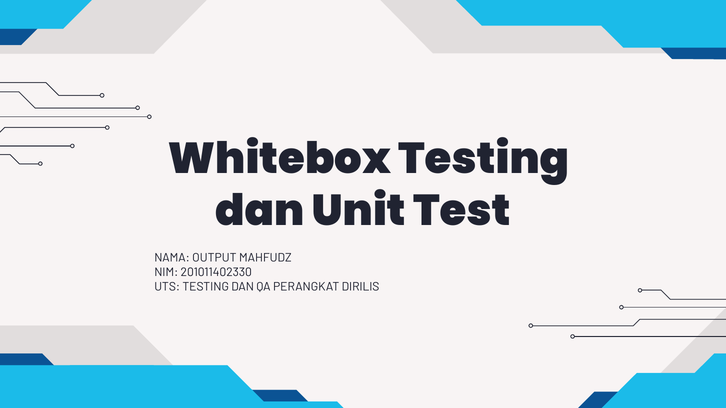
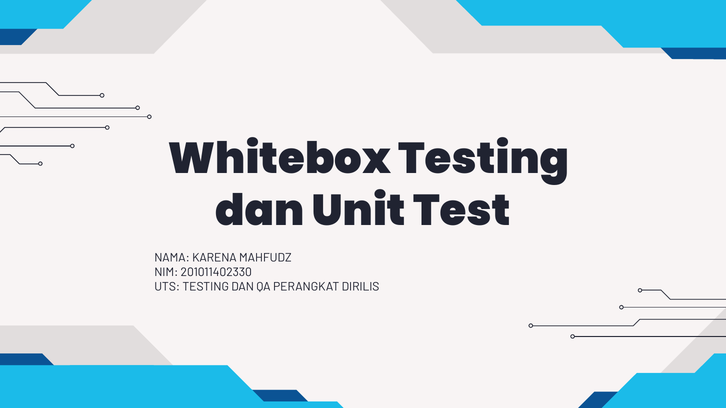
OUTPUT: OUTPUT -> KARENA (214, 258)
